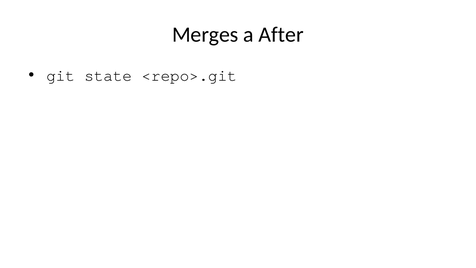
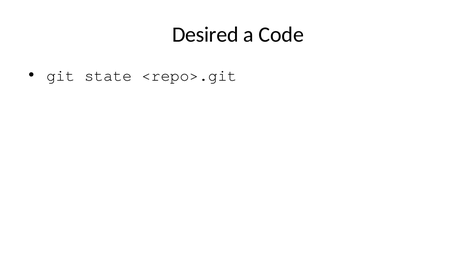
Merges: Merges -> Desired (205, 35)
After: After -> Code (281, 35)
